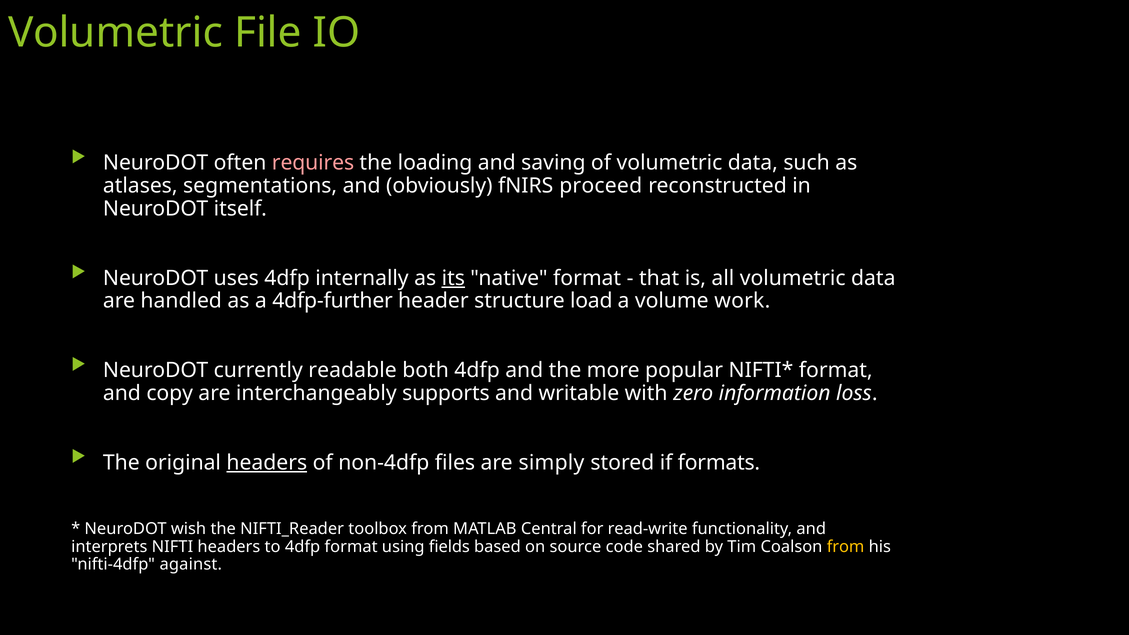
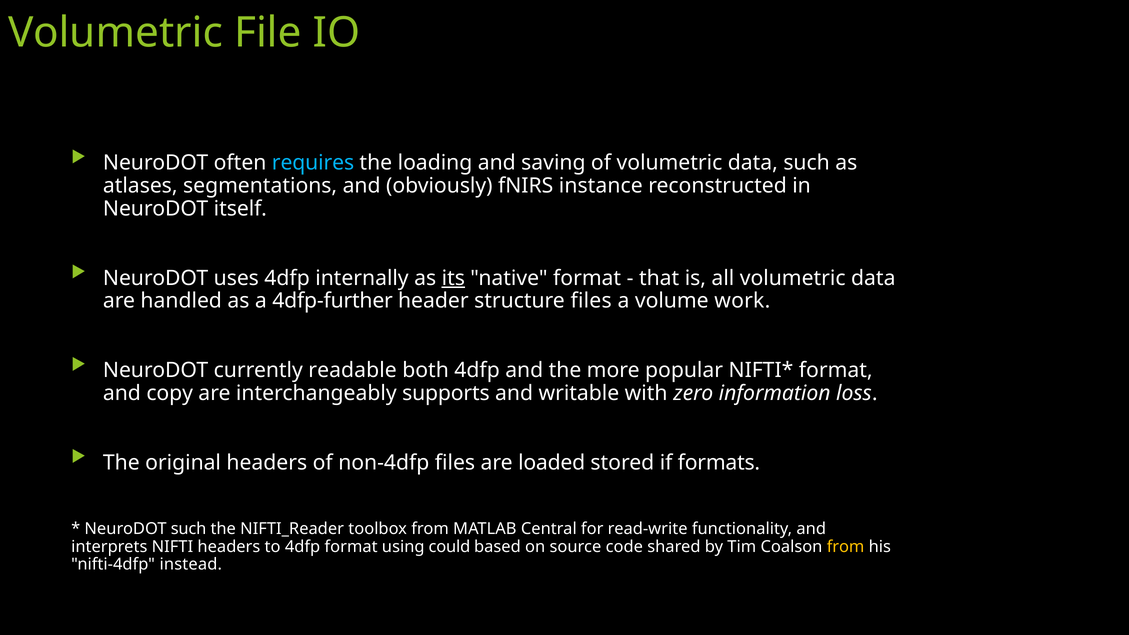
requires colour: pink -> light blue (313, 163)
proceed: proceed -> instance (601, 186)
structure load: load -> files (591, 301)
headers underline: present -> none (267, 463)
simply: simply -> loaded (552, 463)
NeuroDOT wish: wish -> such (189, 529)
fields: fields -> could (449, 547)
against: against -> instead (191, 564)
